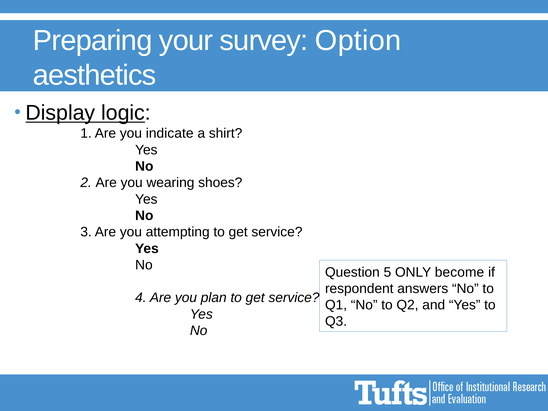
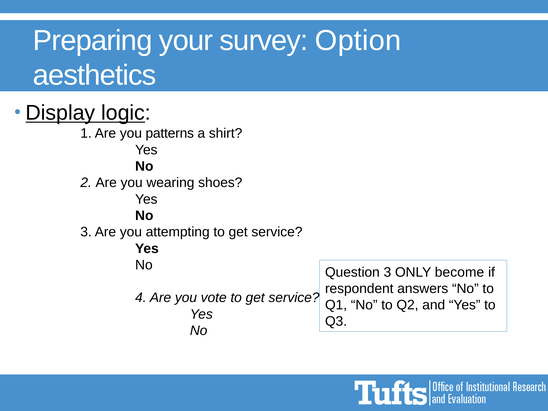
indicate: indicate -> patterns (170, 133)
Question 5: 5 -> 3 (387, 272)
plan: plan -> vote (214, 298)
